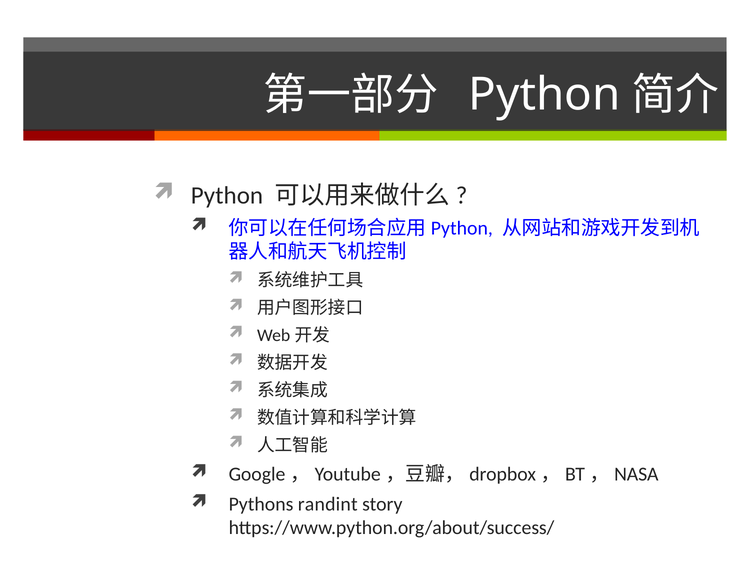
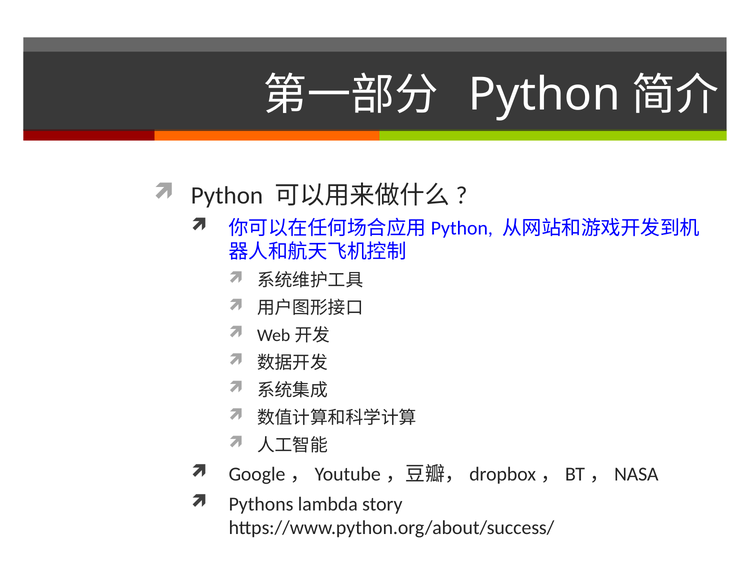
randint: randint -> lambda (328, 505)
